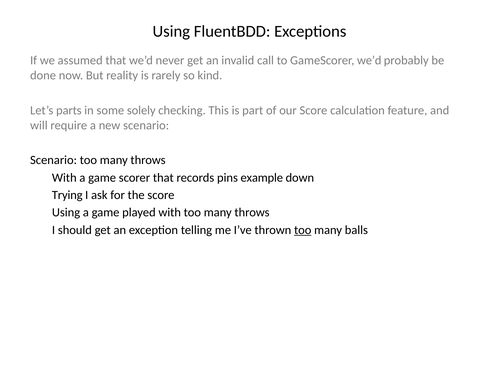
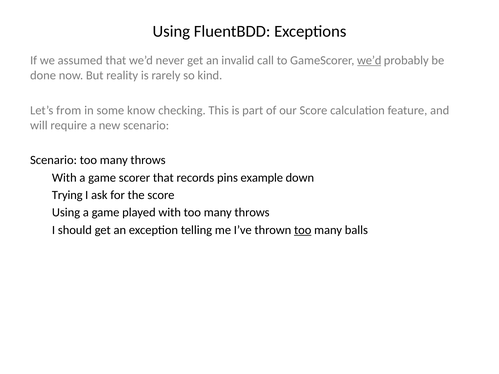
we’d underline: none -> present (369, 60)
parts: parts -> from (69, 110)
solely: solely -> know (141, 110)
